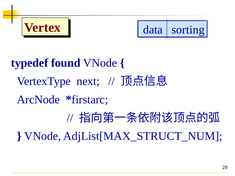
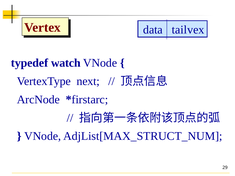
sorting: sorting -> tailvex (188, 30)
found: found -> watch (66, 63)
